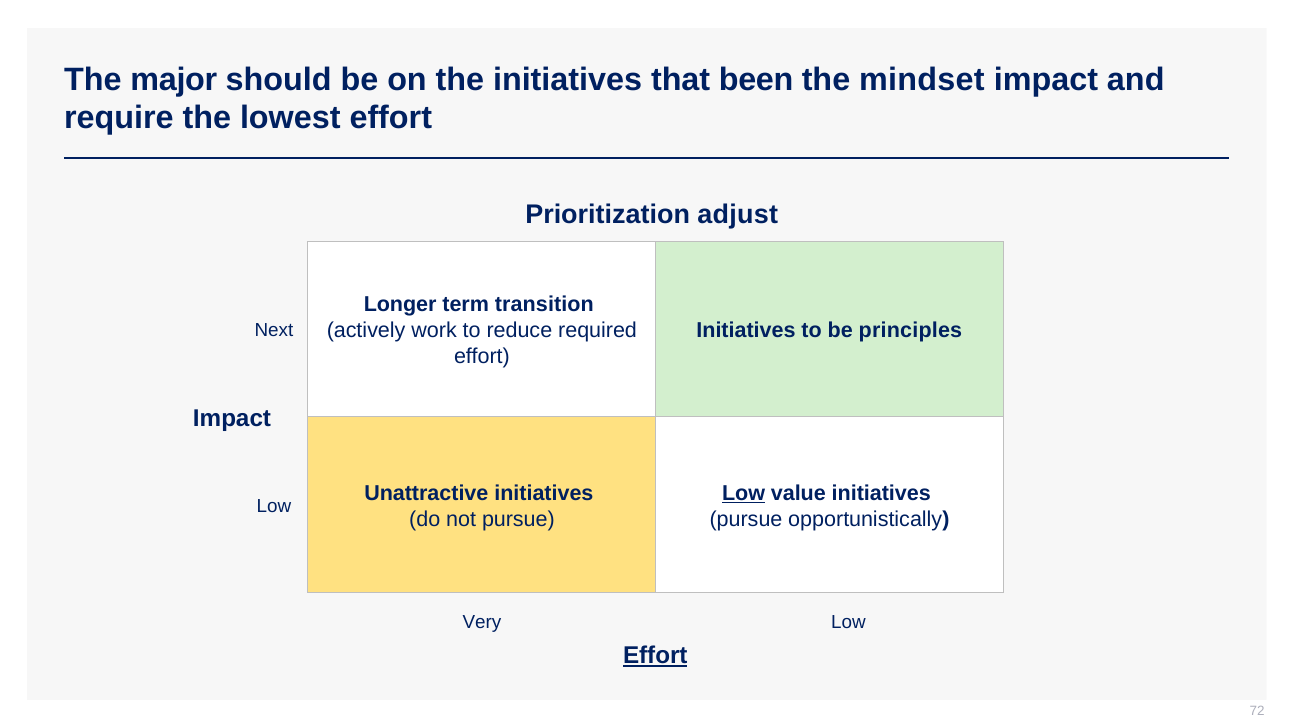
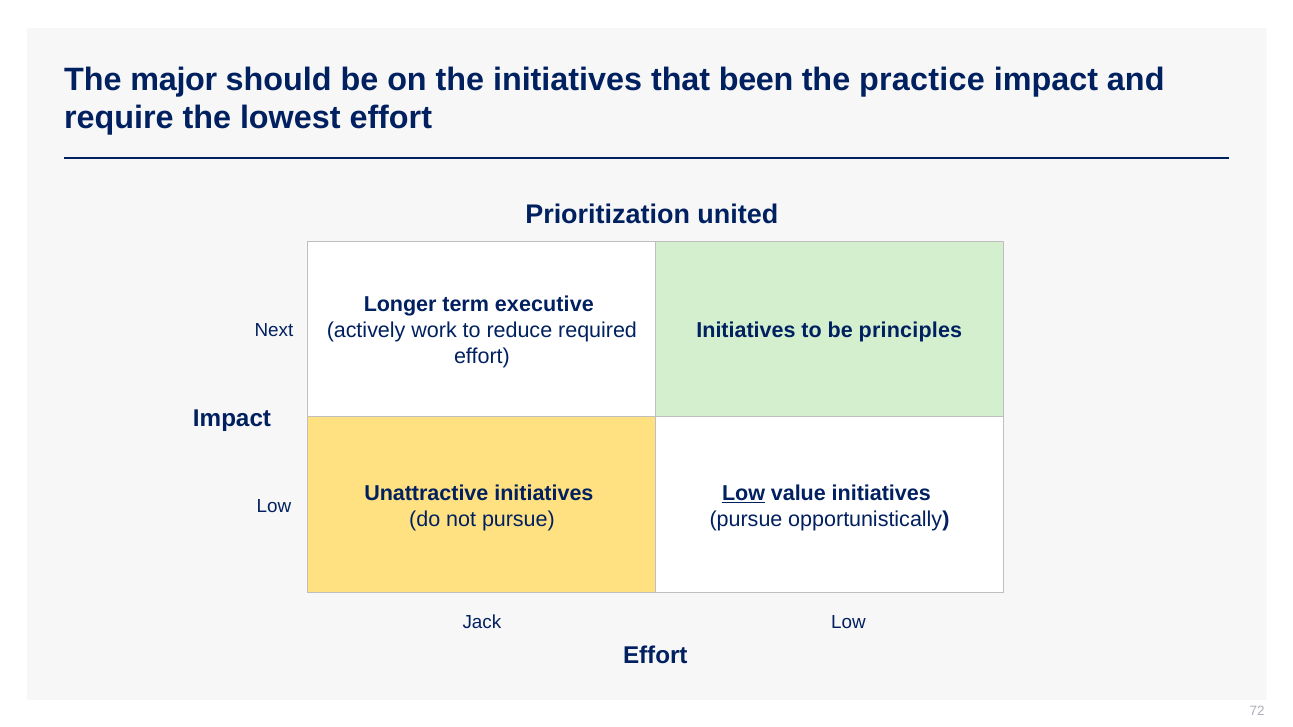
mindset: mindset -> practice (922, 79)
adjust: adjust -> united (738, 215)
transition: transition -> executive (544, 305)
Very: Very -> Jack (482, 622)
Effort underline: present -> none (655, 656)
